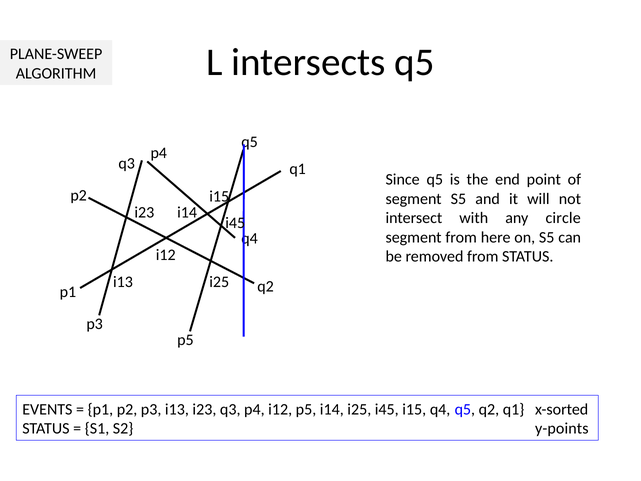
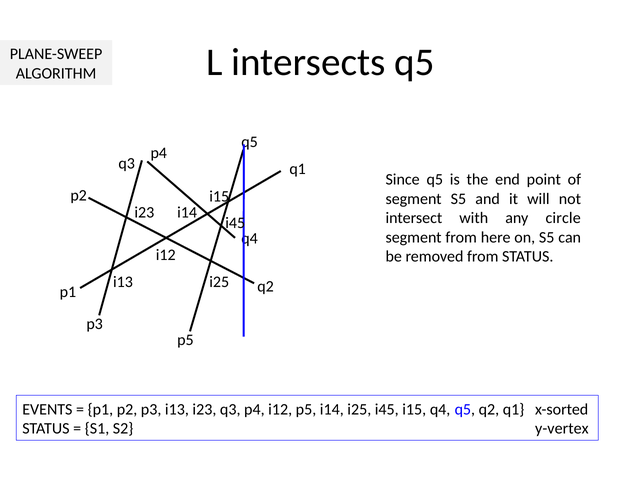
y-points: y-points -> y-vertex (562, 428)
